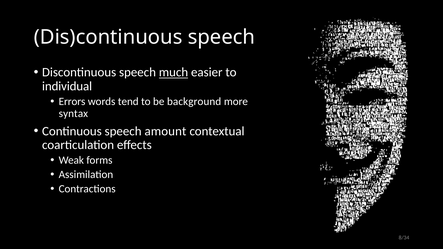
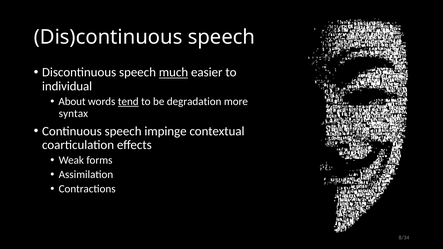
Errors: Errors -> About (72, 102)
tend underline: none -> present (128, 102)
background: background -> degradation (194, 102)
amount: amount -> impinge (166, 131)
